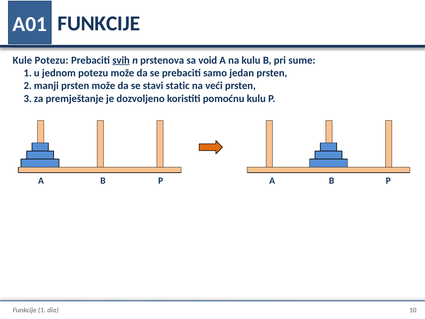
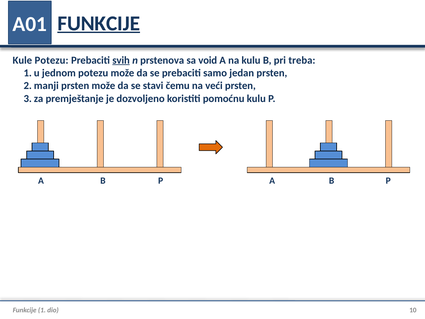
FUNKCIJE underline: none -> present (99, 23)
sume: sume -> treba (302, 60)
static: static -> čemu (178, 86)
